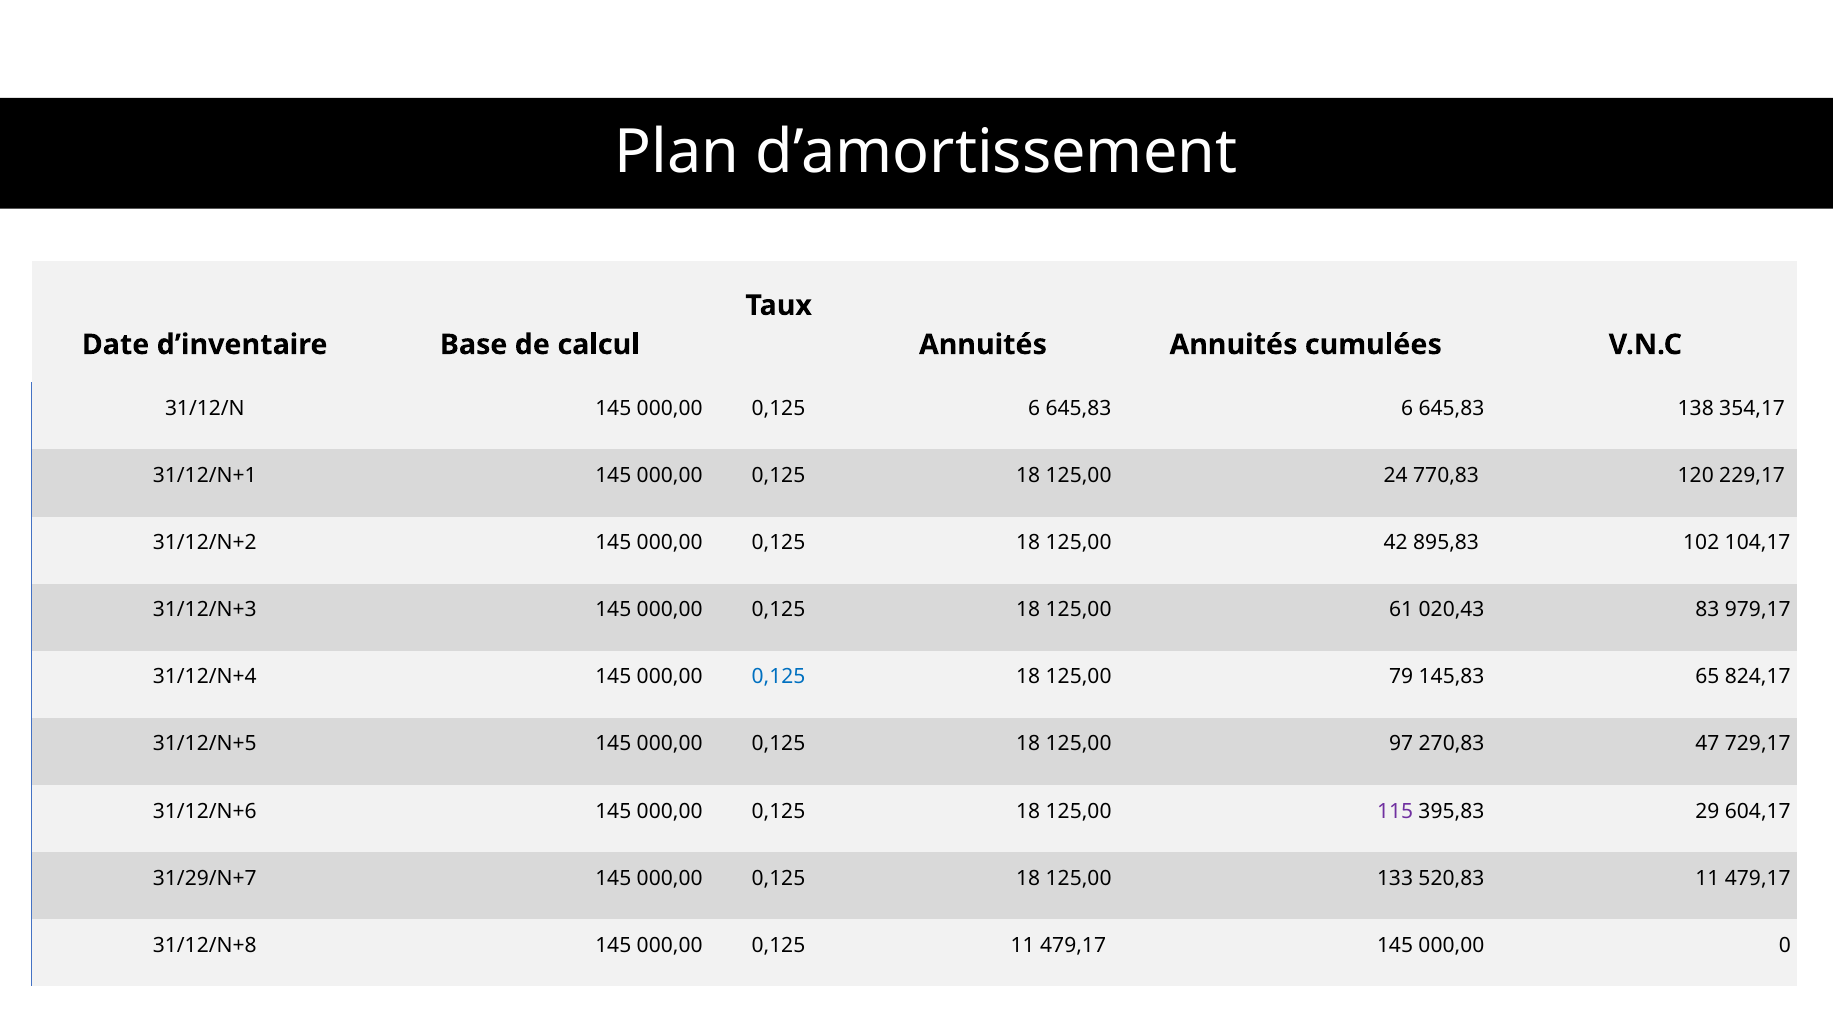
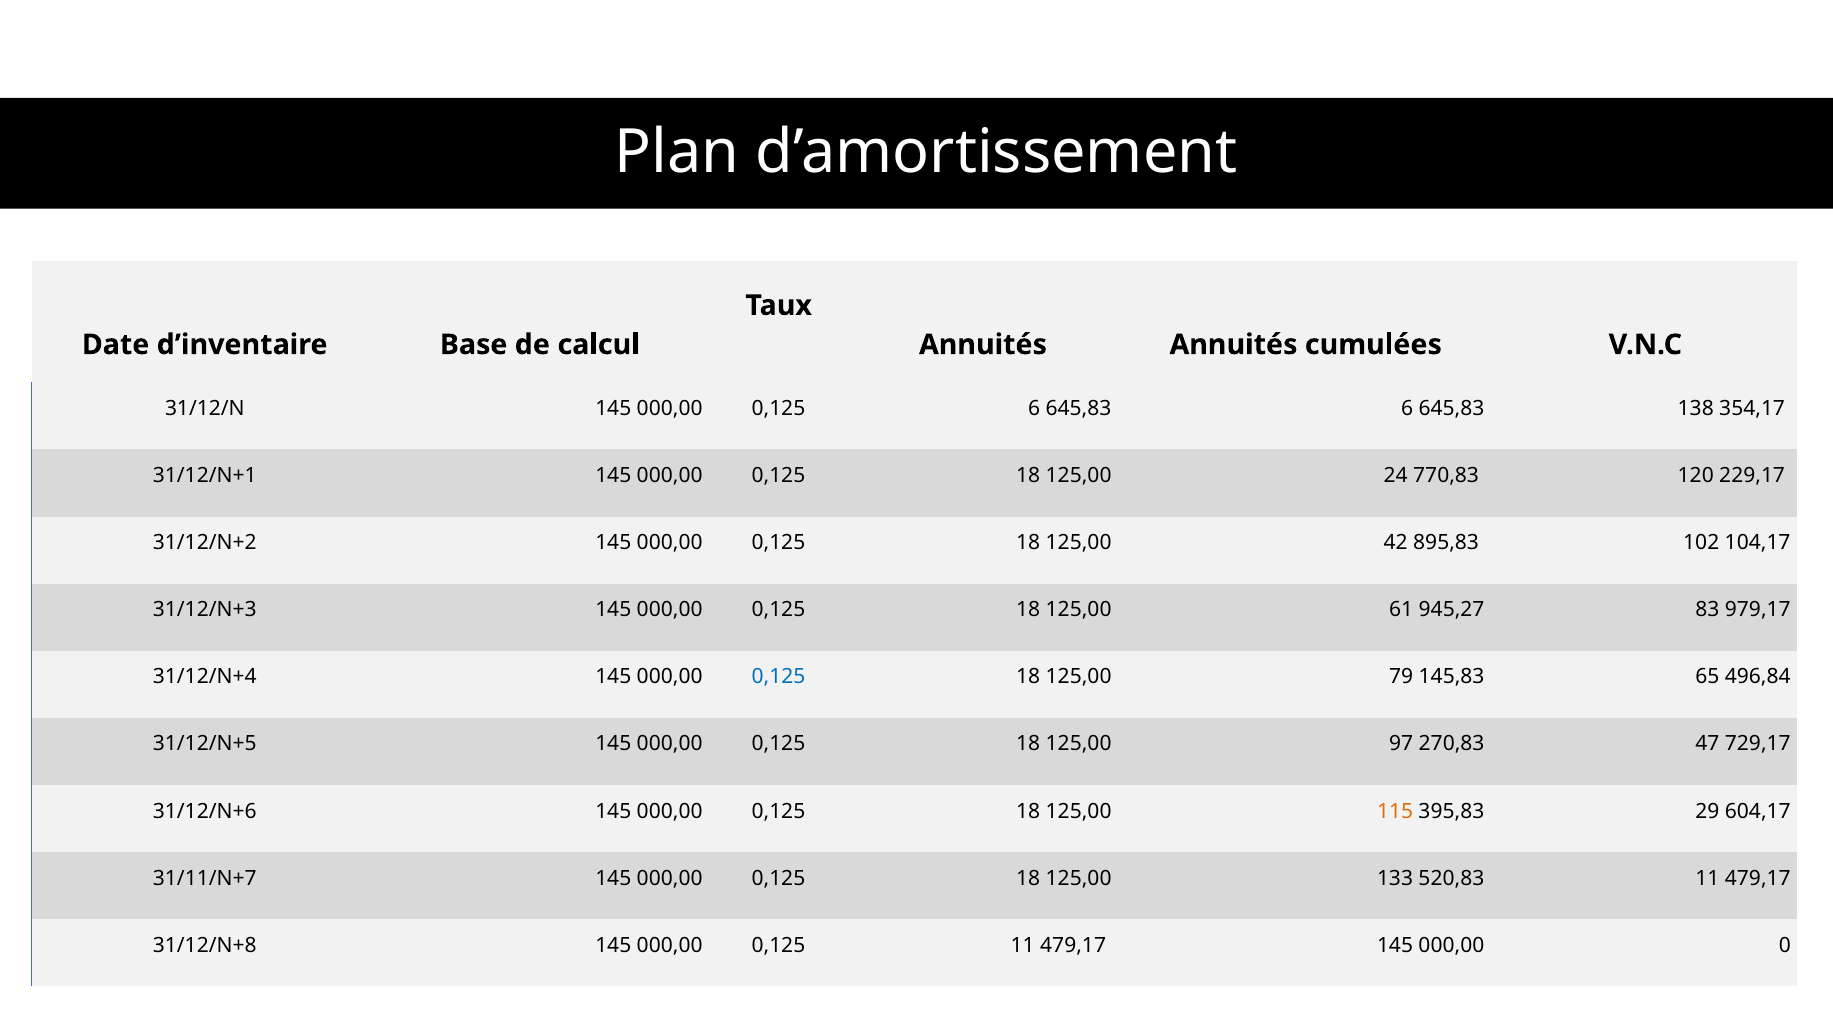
020,43: 020,43 -> 945,27 (1452, 610)
824,17: 824,17 -> 496,84 (1758, 677)
115 colour: purple -> orange (1395, 811)
31/29/N+7: 31/29/N+7 -> 31/11/N+7 (205, 878)
